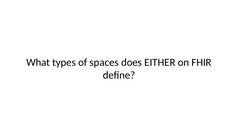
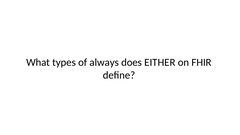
spaces: spaces -> always (104, 62)
